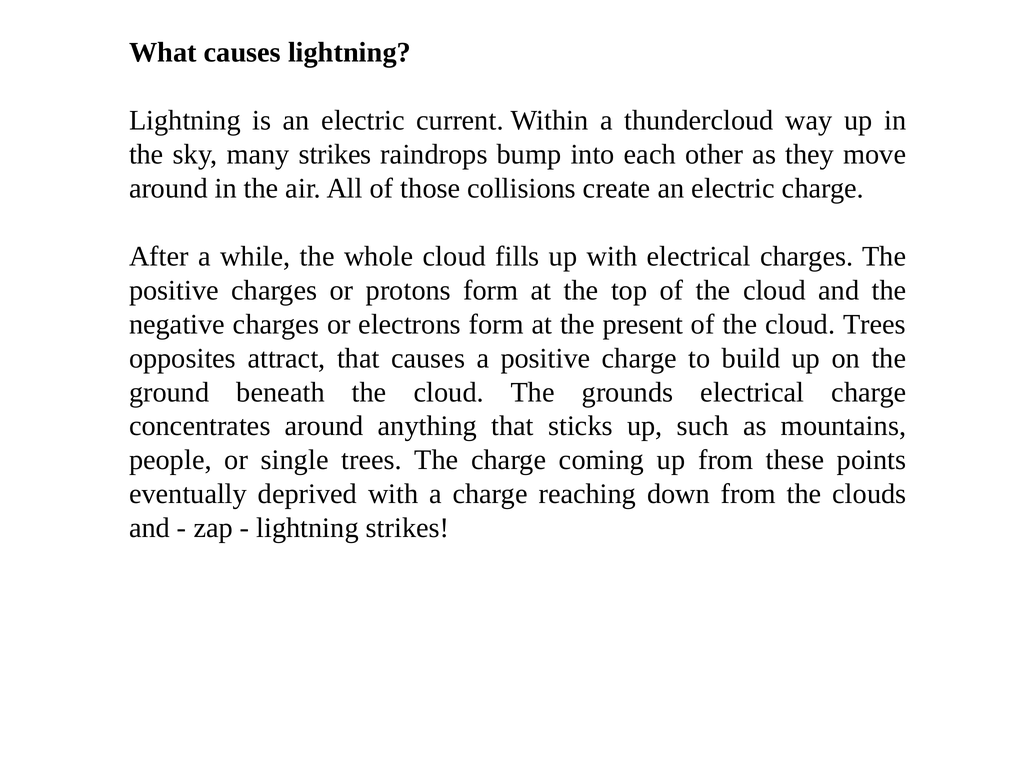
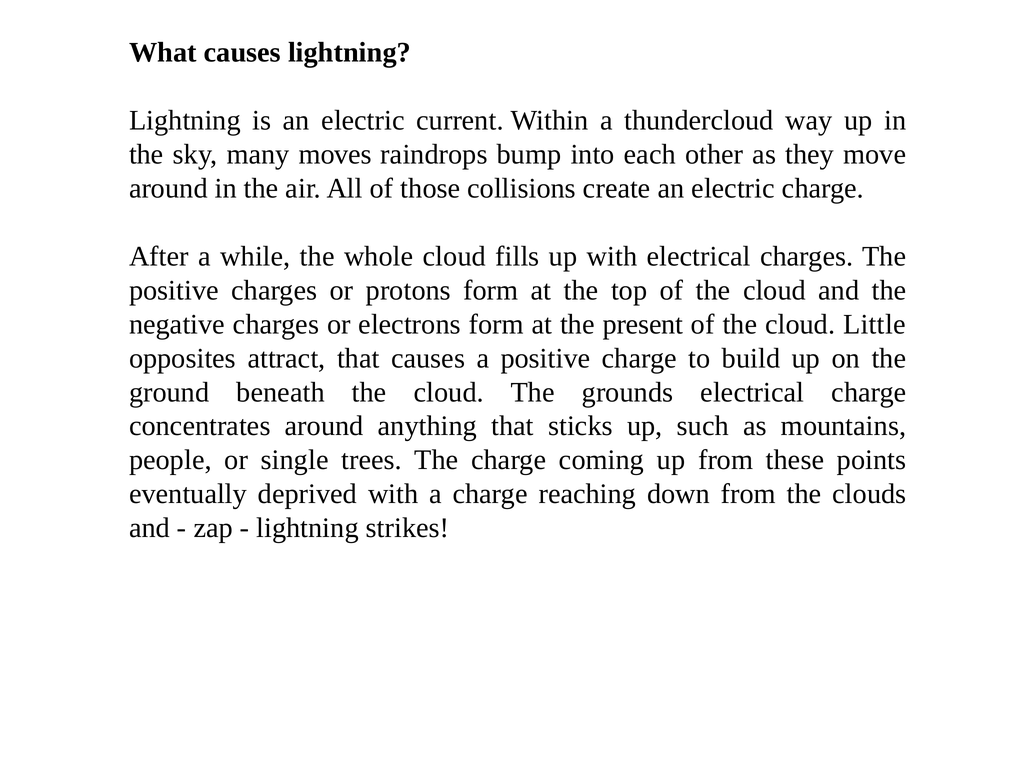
many strikes: strikes -> moves (335, 154)
cloud Trees: Trees -> Little (874, 324)
